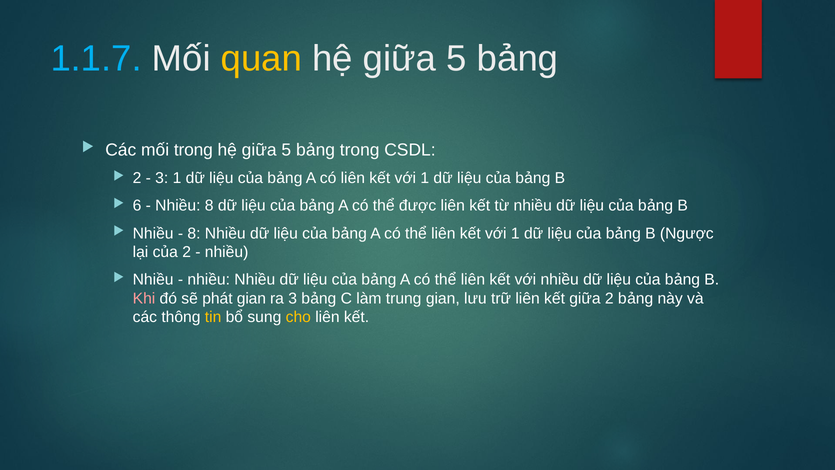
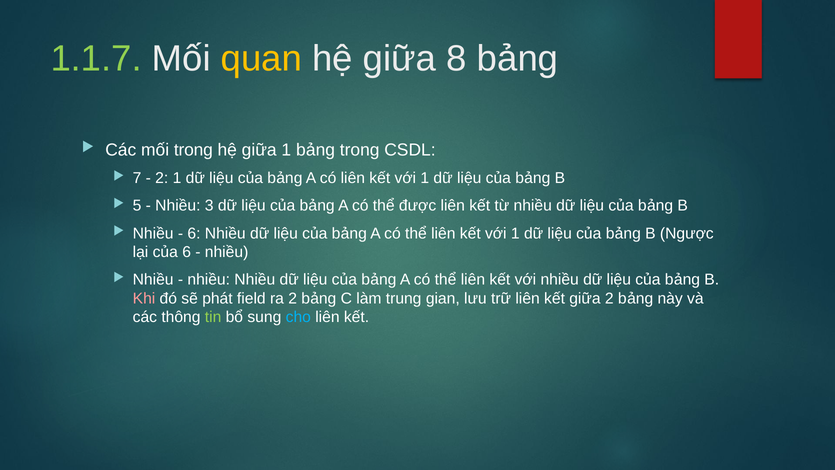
1.1.7 colour: light blue -> light green (96, 59)
5: 5 -> 8 (456, 59)
5: 5 -> 1 (286, 150)
2: 2 -> 7 (137, 178)
3: 3 -> 2 (162, 178)
6: 6 -> 5 (137, 206)
Nhiều 8: 8 -> 3 (209, 206)
8: 8 -> 6 (194, 233)
của 2: 2 -> 6 (187, 252)
phát gian: gian -> field (251, 298)
ra 3: 3 -> 2 (293, 298)
tin colour: yellow -> light green (213, 317)
cho colour: yellow -> light blue (298, 317)
